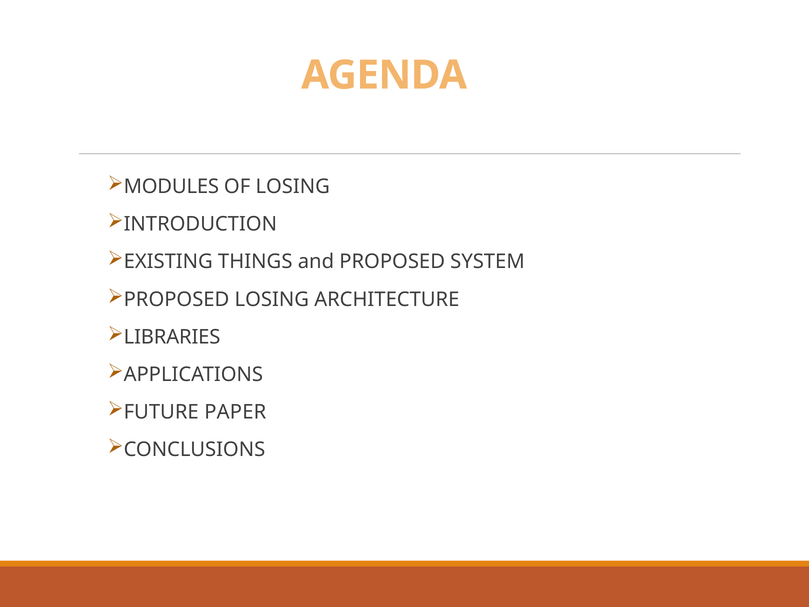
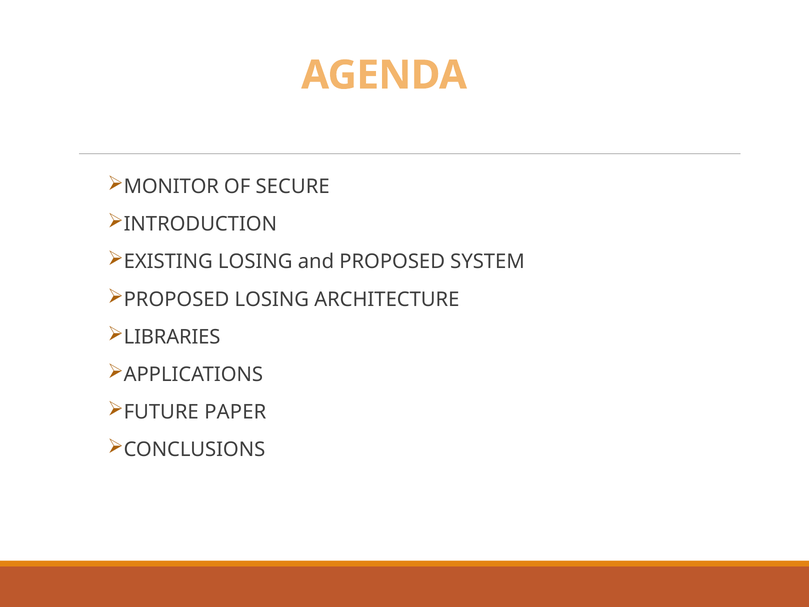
MODULES: MODULES -> MONITOR (171, 186)
OF LOSING: LOSING -> SECURE (293, 186)
EXISTING THINGS: THINGS -> LOSING (255, 262)
